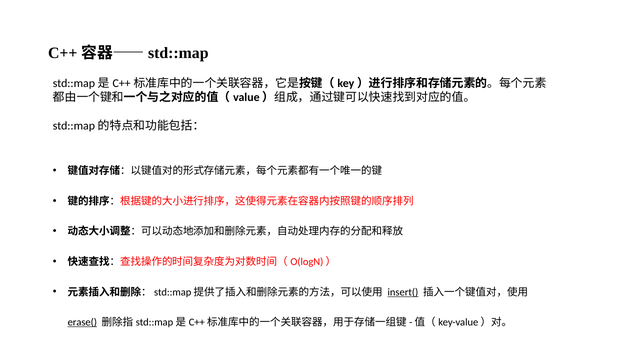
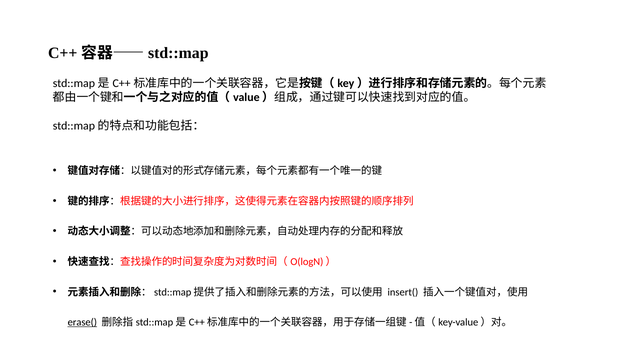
insert( underline: present -> none (403, 292)
